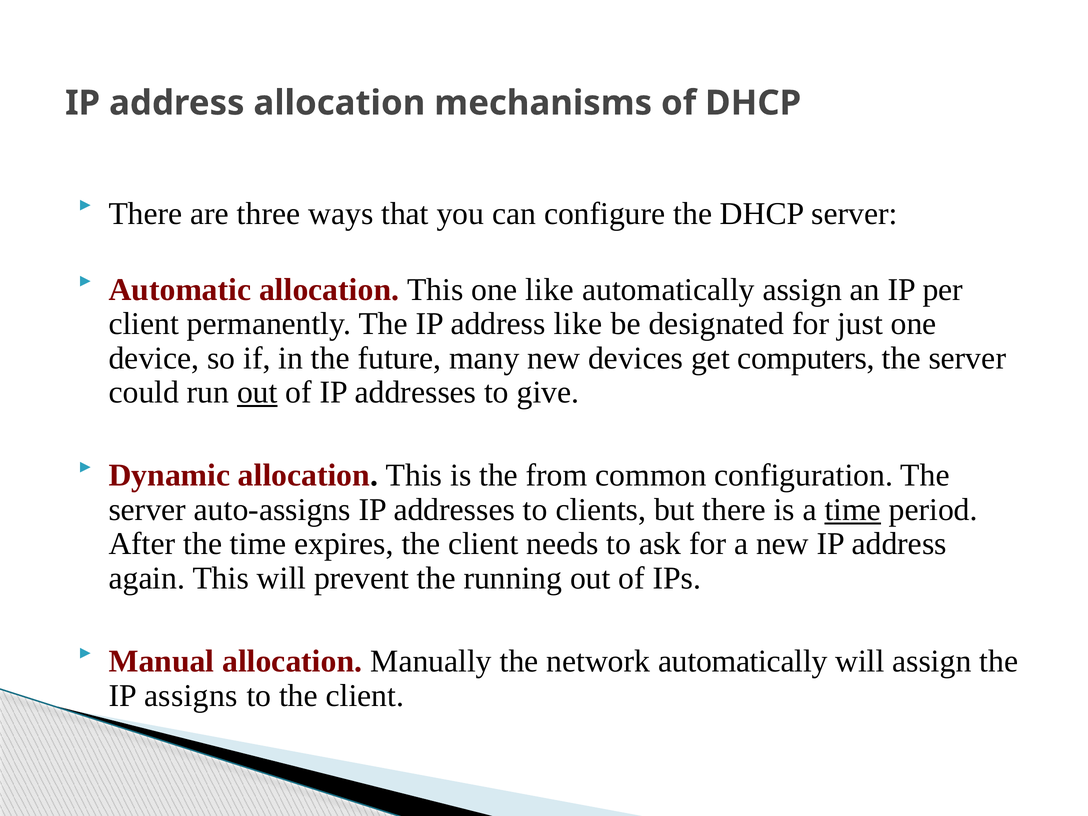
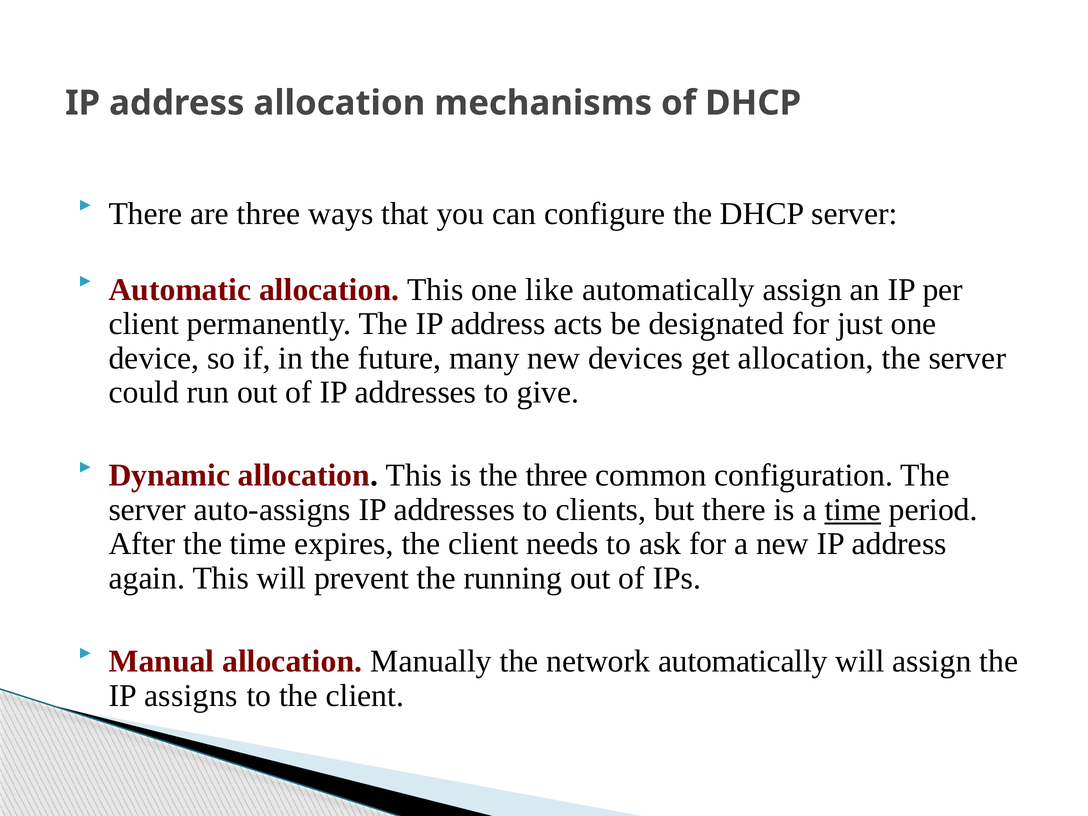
address like: like -> acts (578, 324)
get computers: computers -> allocation (806, 358)
out underline: present -> none (257, 392)
the from: from -> three (557, 475)
